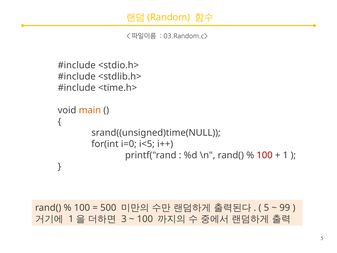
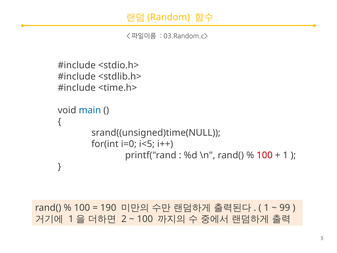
main colour: orange -> blue (90, 110)
500: 500 -> 190 (108, 208)
5: 5 -> 1 (266, 208)
3: 3 -> 2 (124, 219)
